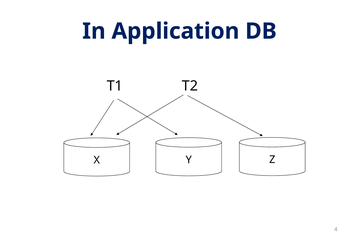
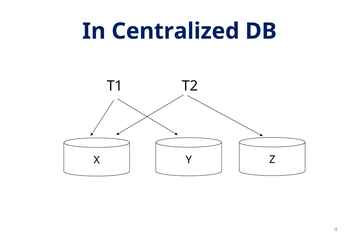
Application: Application -> Centralized (175, 31)
